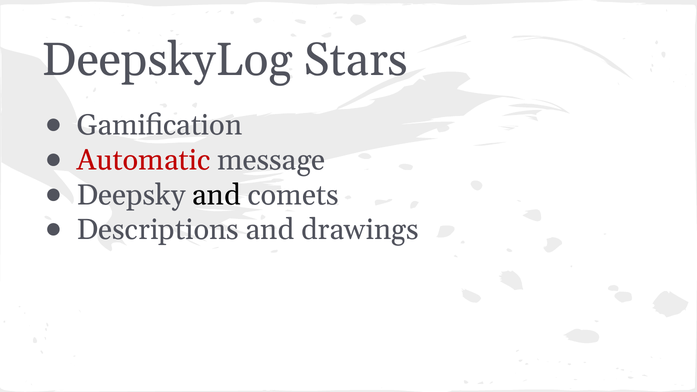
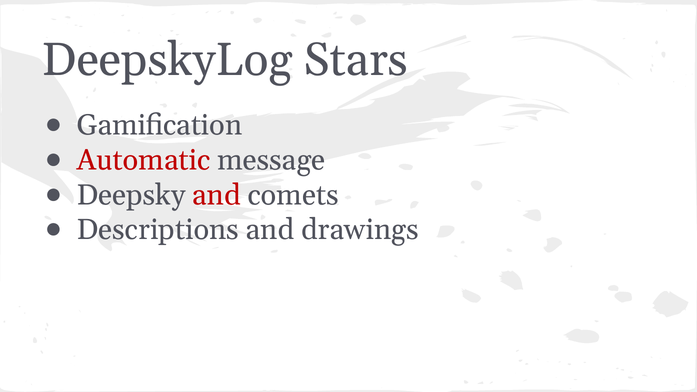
and colour: black -> red (217, 195)
